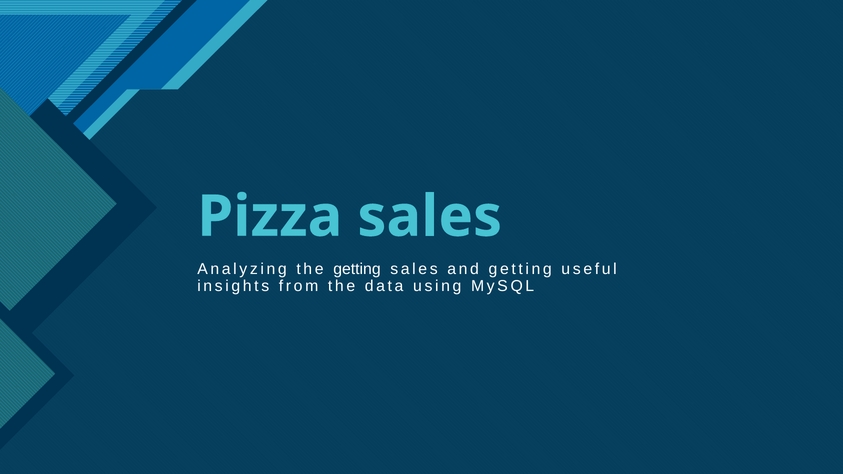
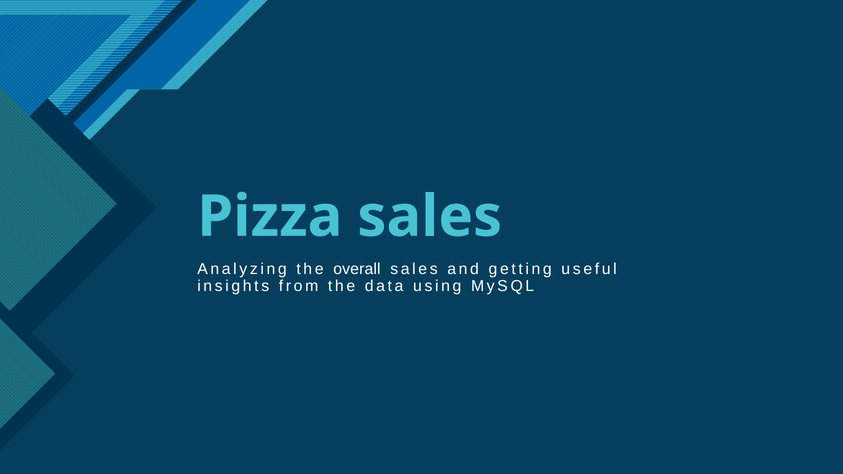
the getting: getting -> overall (357, 269)
